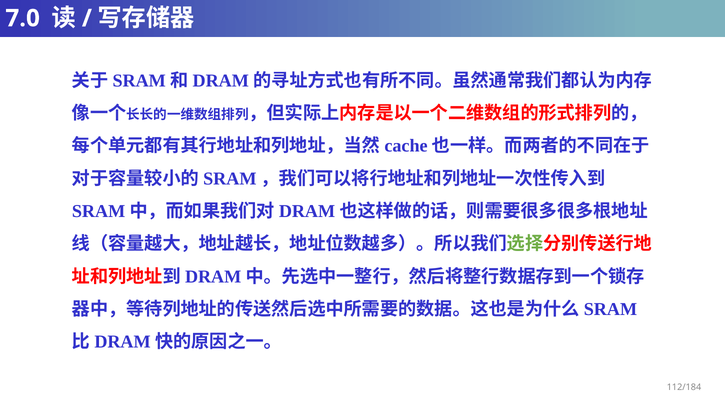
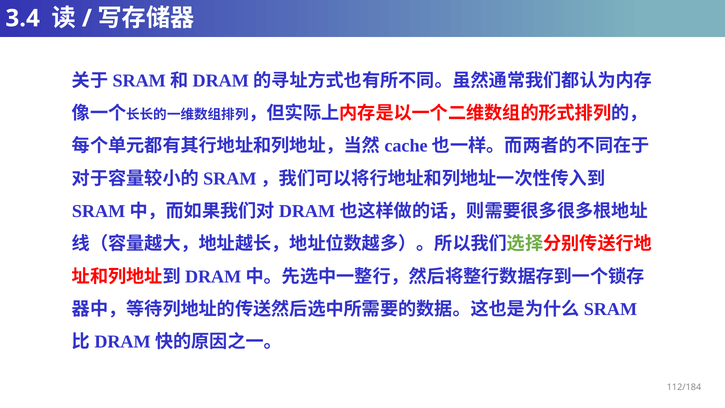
7.0: 7.0 -> 3.4 (23, 18)
